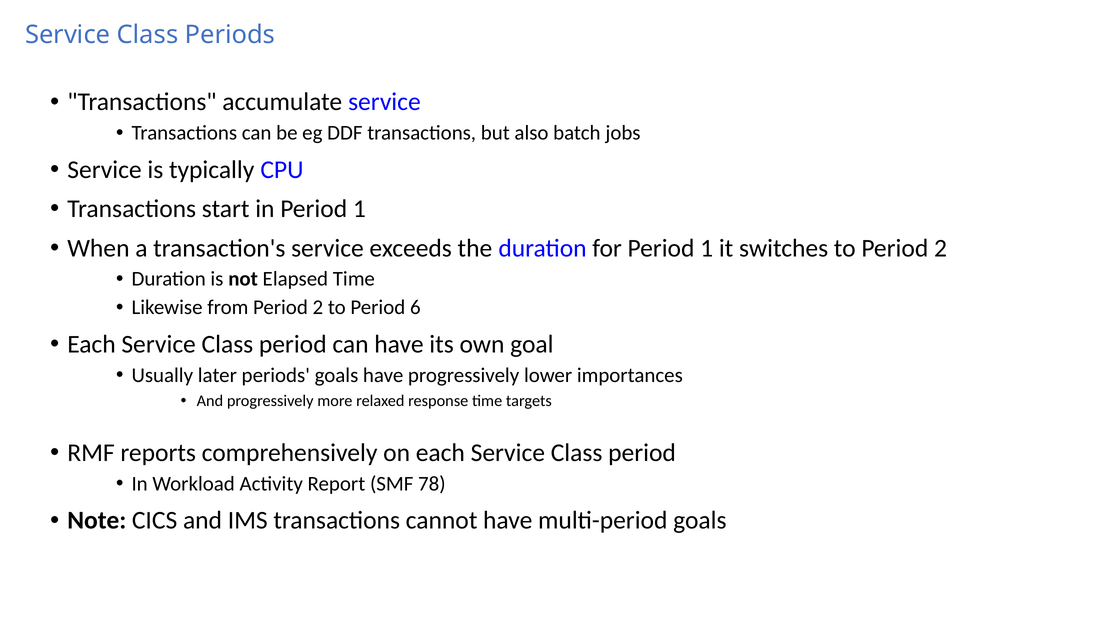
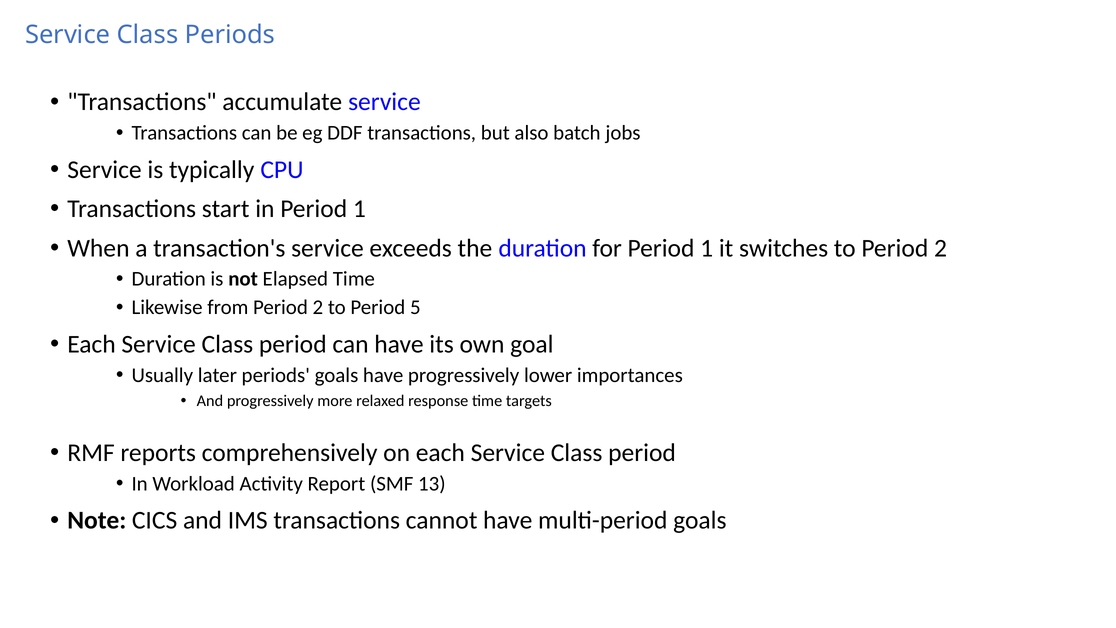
6: 6 -> 5 (415, 307)
78: 78 -> 13 (432, 484)
